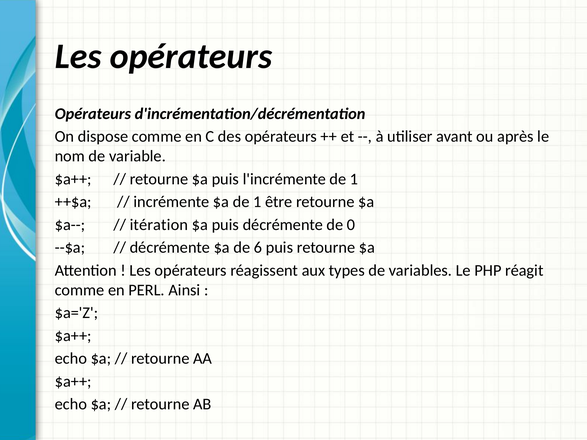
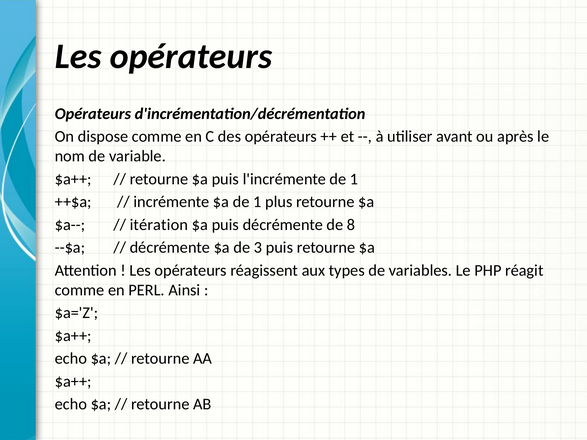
être: être -> plus (279, 202)
0: 0 -> 8 (351, 225)
6: 6 -> 3 (258, 248)
